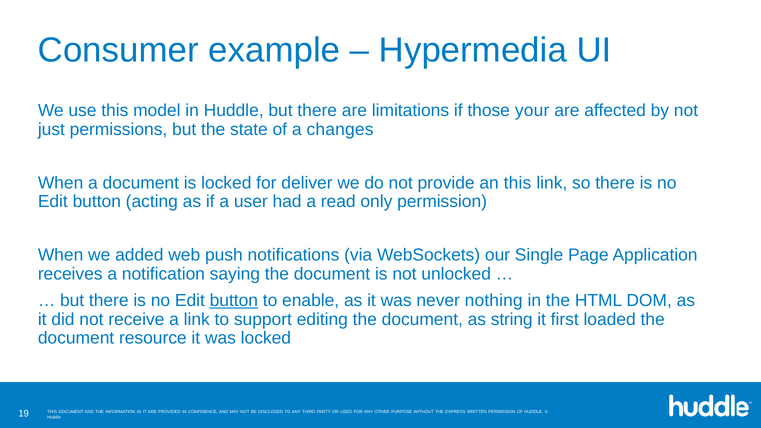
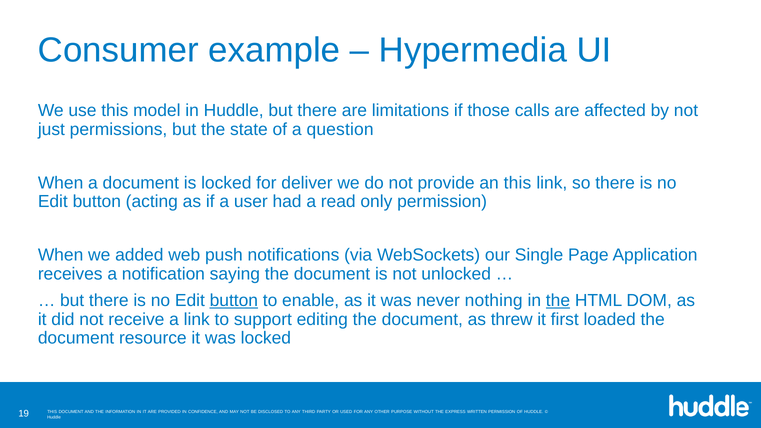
your: your -> calls (532, 111)
changes: changes -> question (340, 129)
the underline: none -> present (558, 301)
string: string -> threw (512, 319)
